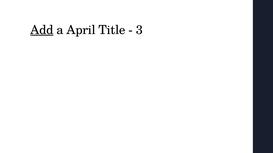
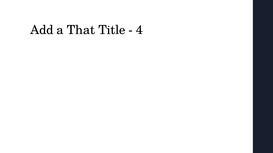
Add underline: present -> none (42, 30)
April: April -> That (81, 30)
3: 3 -> 4 (139, 30)
